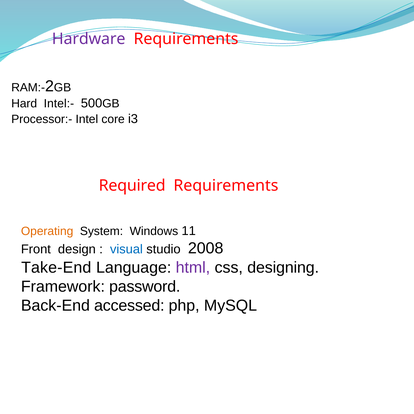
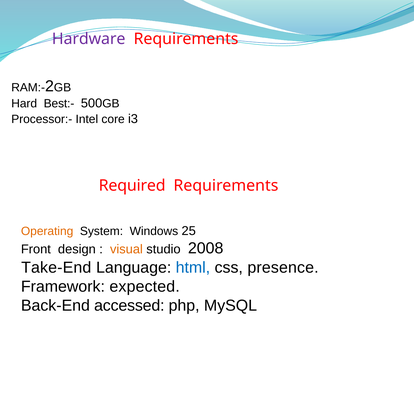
Intel:-: Intel:- -> Best:- (59, 104)
11: 11 -> 25 (189, 231)
visual colour: blue -> orange (126, 249)
html colour: purple -> blue (193, 267)
designing: designing -> presence (283, 267)
password: password -> expected (145, 287)
